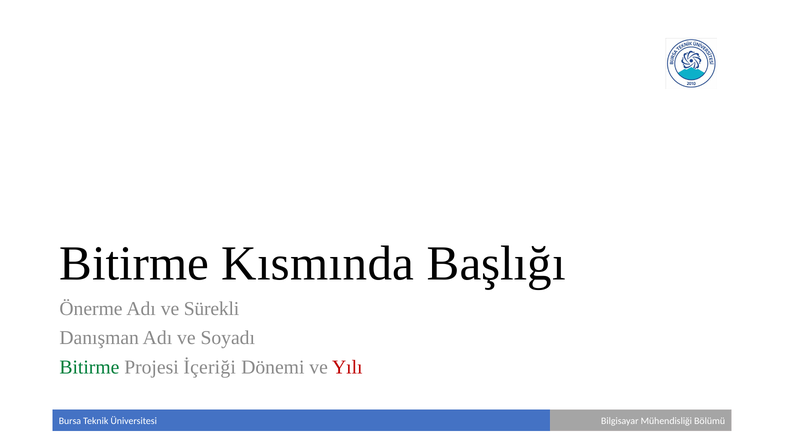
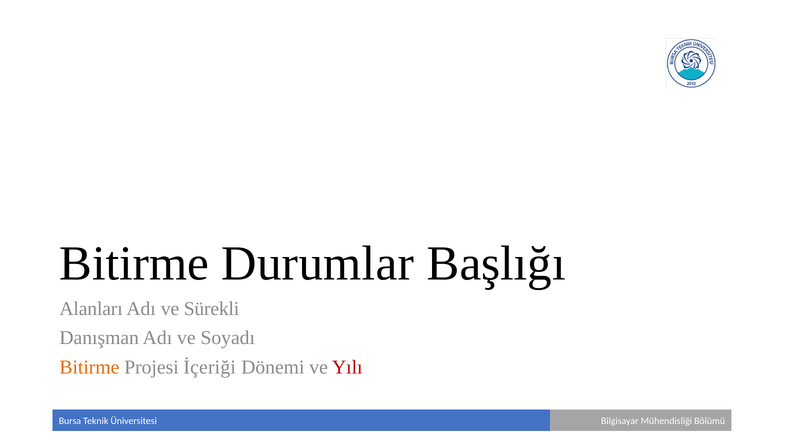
Kısmında: Kısmında -> Durumlar (318, 264)
Önerme: Önerme -> Alanları (91, 309)
Bitirme colour: green -> orange (89, 368)
